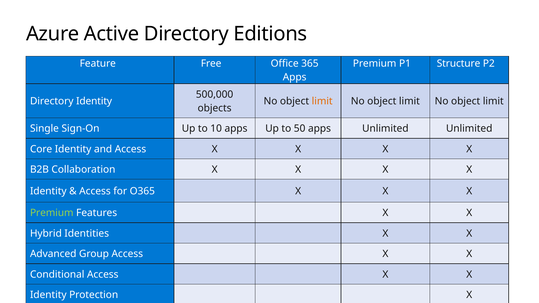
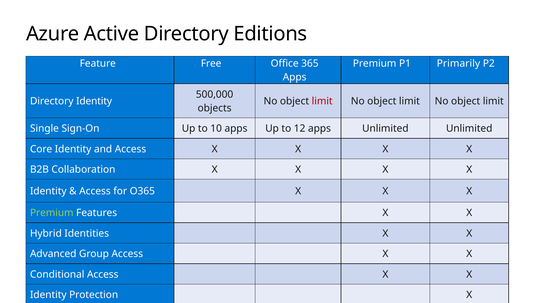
Structure: Structure -> Primarily (458, 64)
limit colour: orange -> red (322, 101)
50: 50 -> 12 (300, 129)
